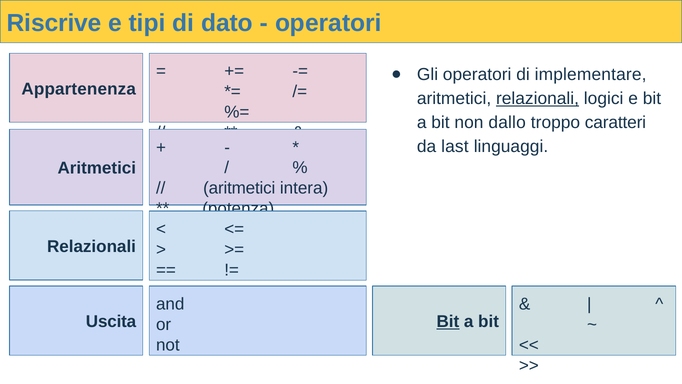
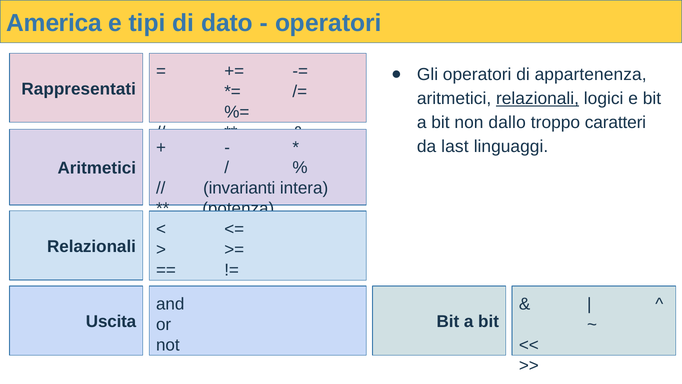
Riscrive: Riscrive -> America (54, 23)
implementare: implementare -> appartenenza (591, 75)
Appartenenza: Appartenenza -> Rappresentati (79, 89)
aritmetici: aritmetici -> invarianti (239, 188)
Bit underline: present -> none (448, 322)
